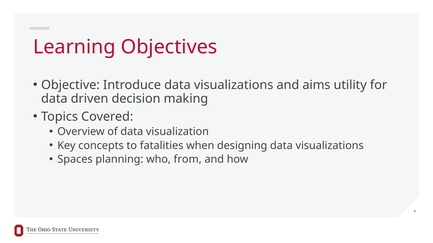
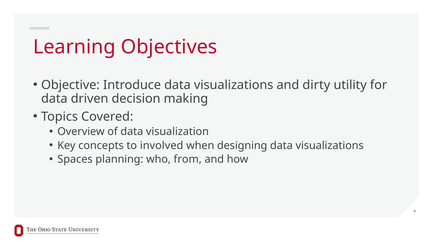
aims: aims -> dirty (316, 85)
fatalities: fatalities -> involved (162, 146)
